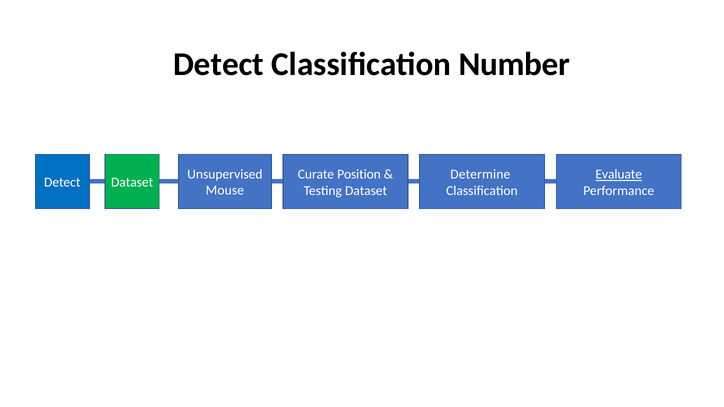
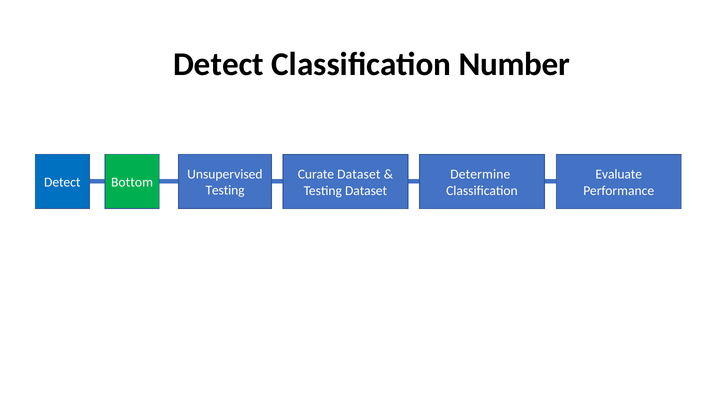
Curate Position: Position -> Dataset (359, 175)
Evaluate underline: present -> none (619, 175)
Detect Dataset: Dataset -> Bottom (132, 182)
Mouse: Mouse -> Testing (225, 190)
